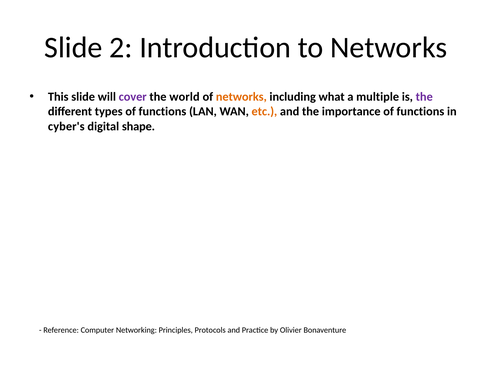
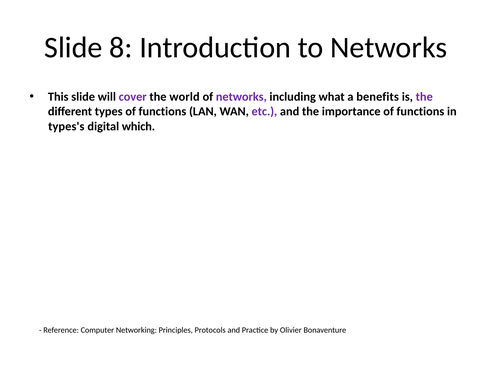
2: 2 -> 8 (121, 48)
networks colour: orange -> purple (241, 97)
multiple: multiple -> benefits (378, 97)
etc colour: orange -> purple (264, 112)
cyber's: cyber's -> types's (66, 126)
shape: shape -> which (138, 126)
